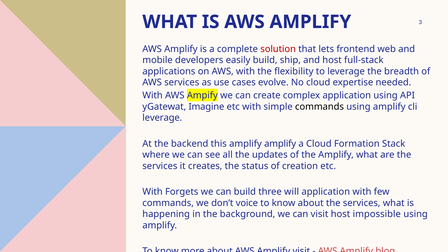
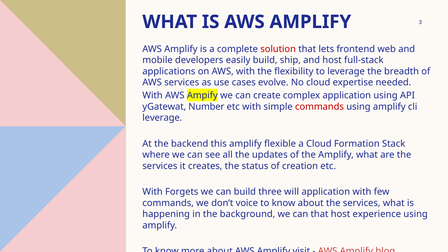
Imagine: Imagine -> Number (206, 107)
commands colour: black -> red (319, 107)
amplify amplify: amplify -> flexible (280, 144)
can visit: visit -> that (320, 214)
impossible: impossible -> experience (377, 214)
